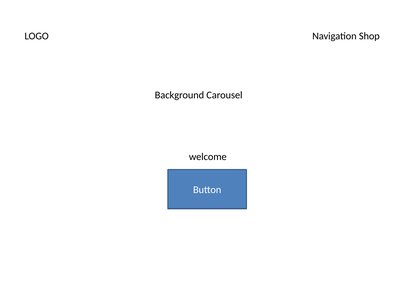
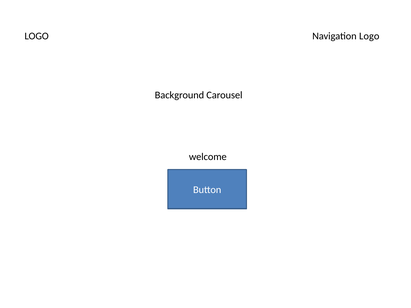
Navigation Shop: Shop -> Logo (369, 36)
